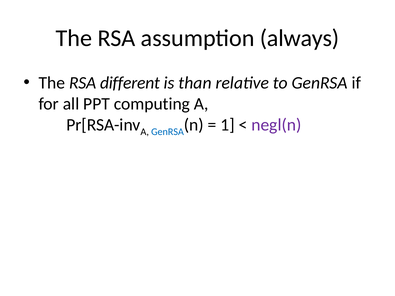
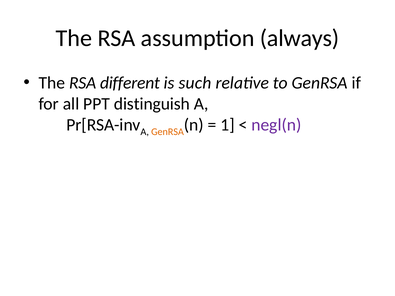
than: than -> such (195, 83)
computing: computing -> distinguish (152, 104)
GenRSA colour: blue -> orange (168, 132)
